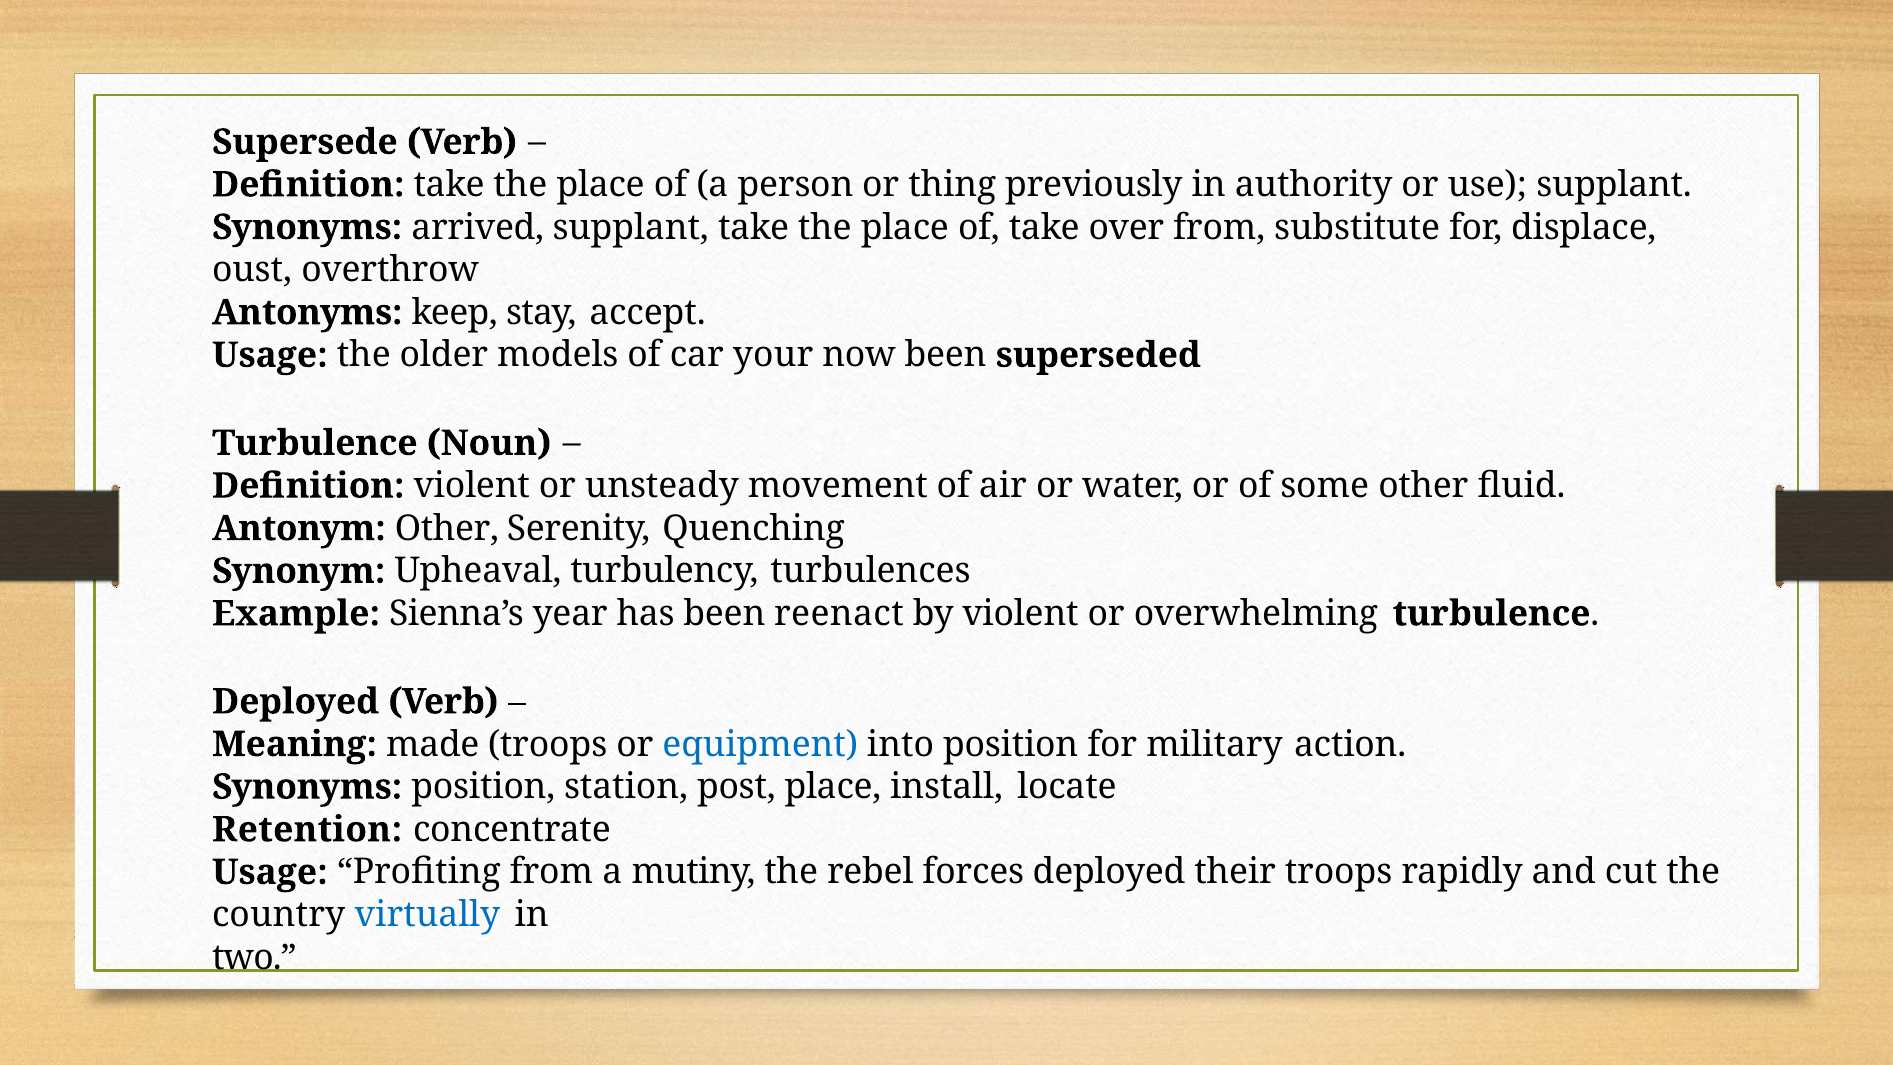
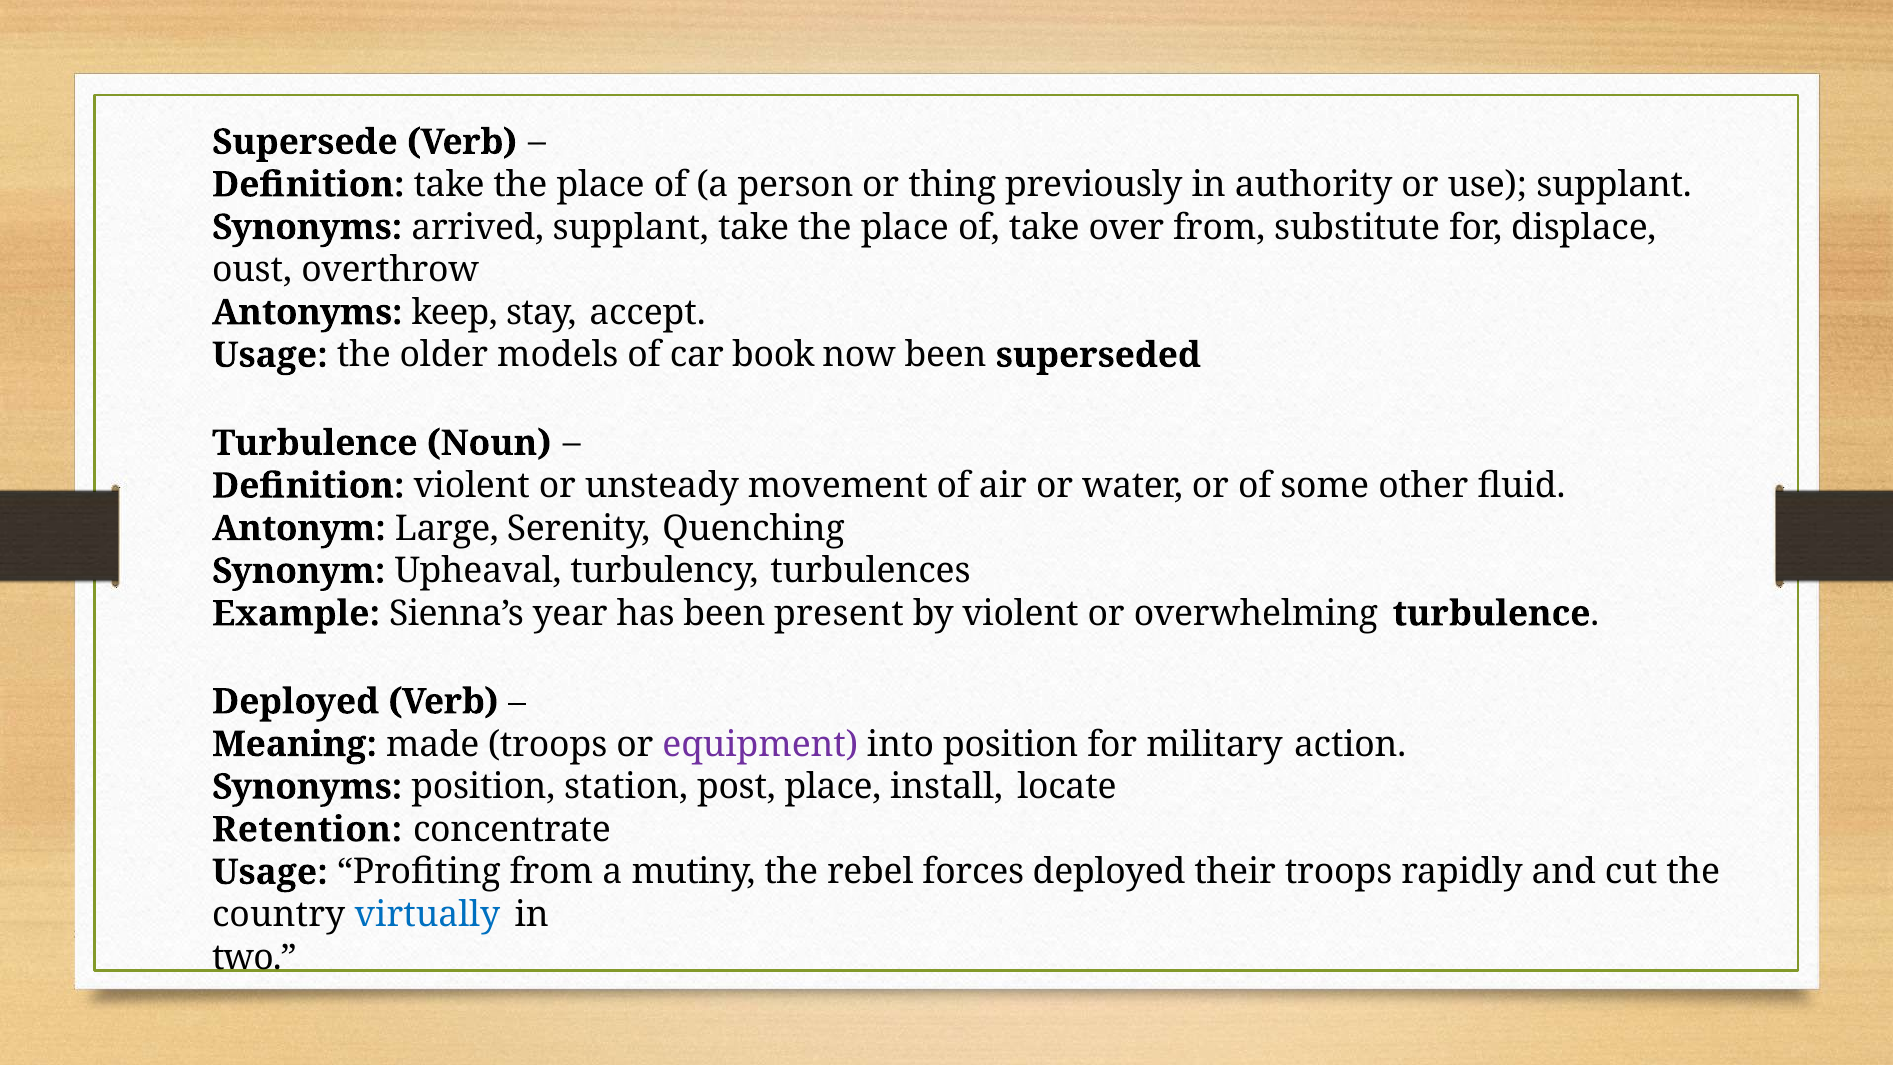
your: your -> book (773, 355)
Antonym Other: Other -> Large (447, 528)
reenact: reenact -> present (839, 614)
equipment colour: blue -> purple (760, 744)
